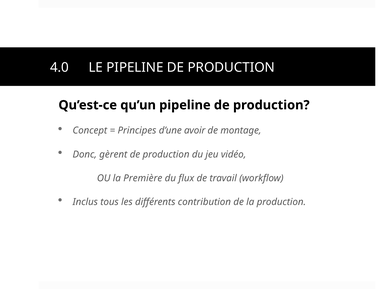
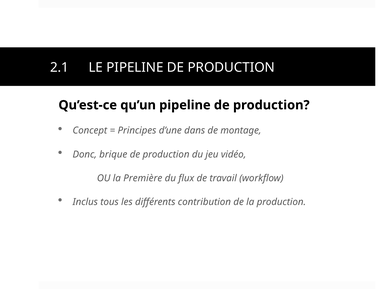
4.0: 4.0 -> 2.1 (59, 67)
avoir: avoir -> dans (195, 130)
gèrent: gèrent -> brique (113, 154)
